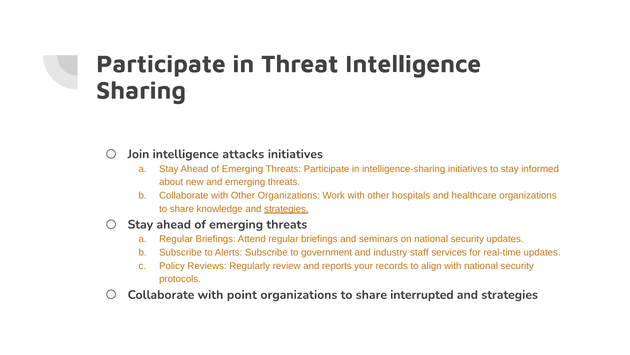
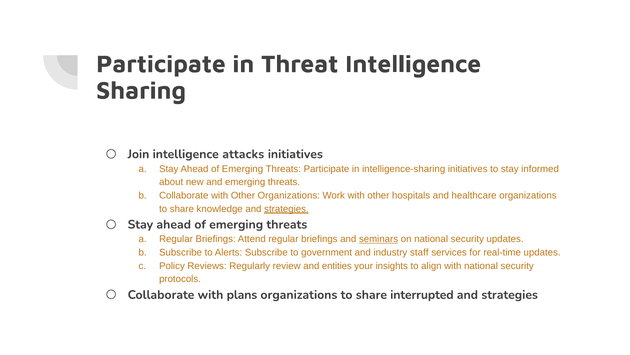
seminars underline: none -> present (379, 239)
reports: reports -> entities (337, 265)
records: records -> insights (392, 265)
point: point -> plans (242, 294)
